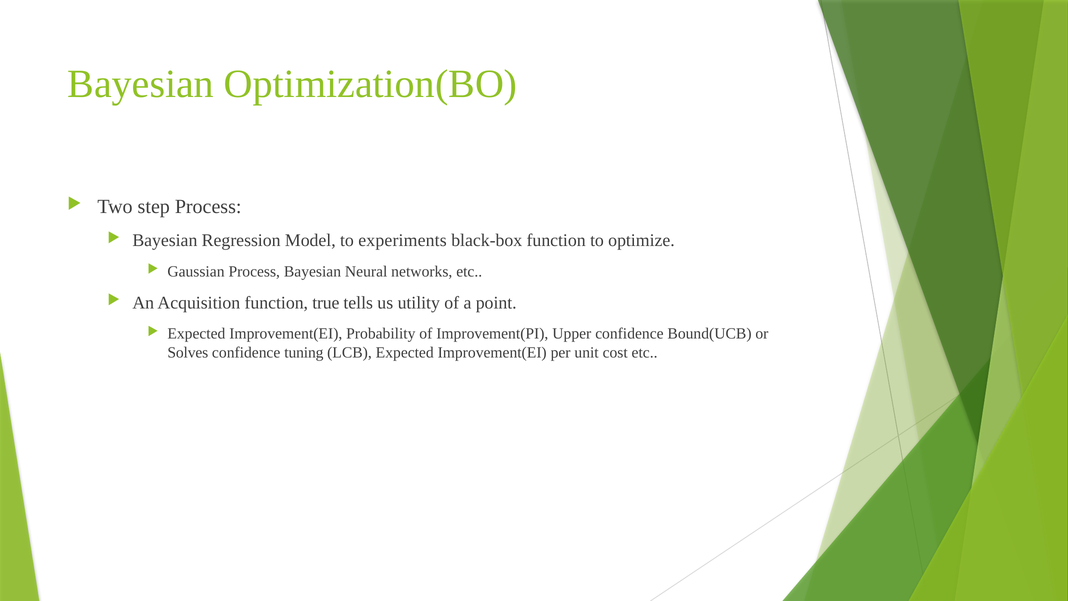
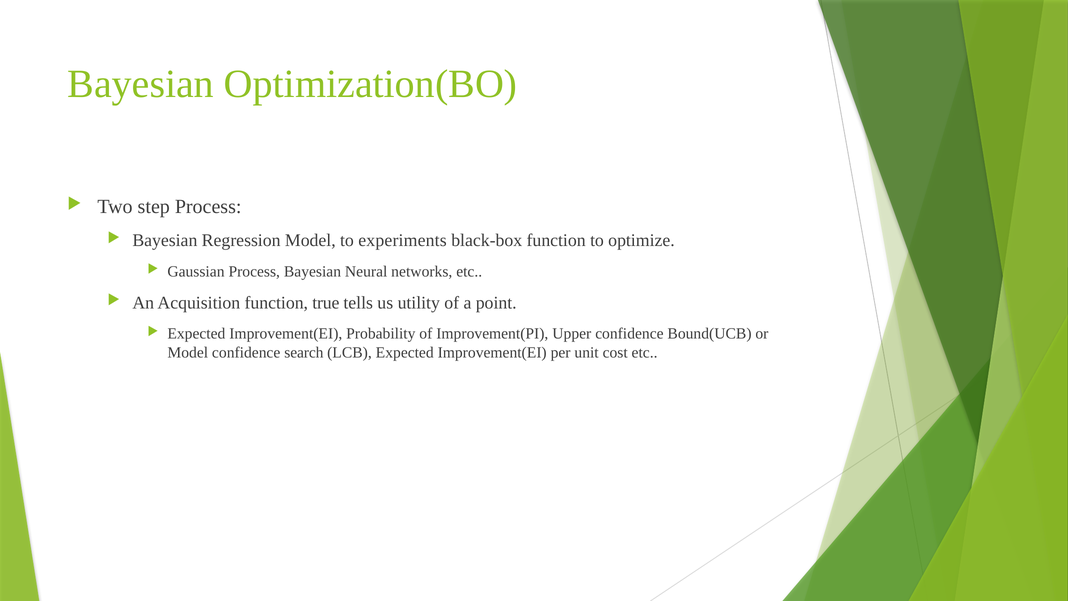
Solves: Solves -> Model (188, 352)
tuning: tuning -> search (304, 352)
